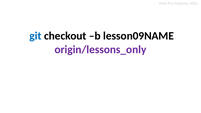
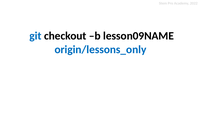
origin/lessons_only colour: purple -> blue (100, 49)
